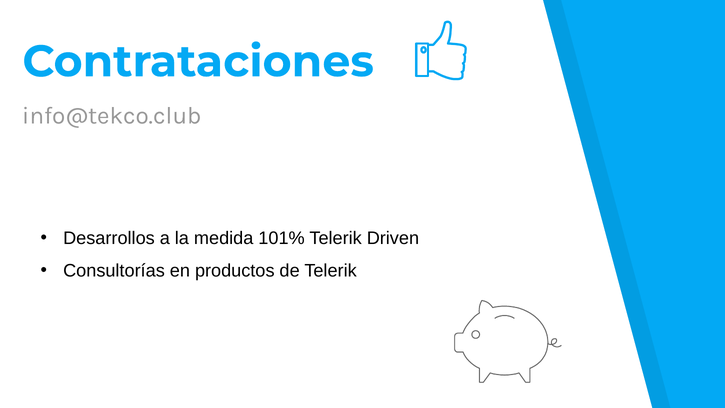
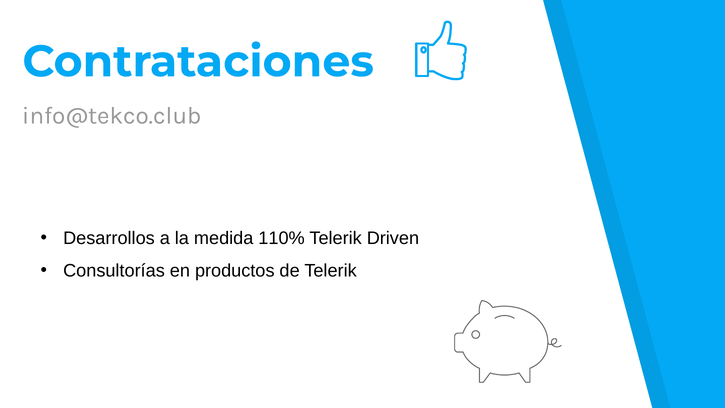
101%: 101% -> 110% (282, 238)
